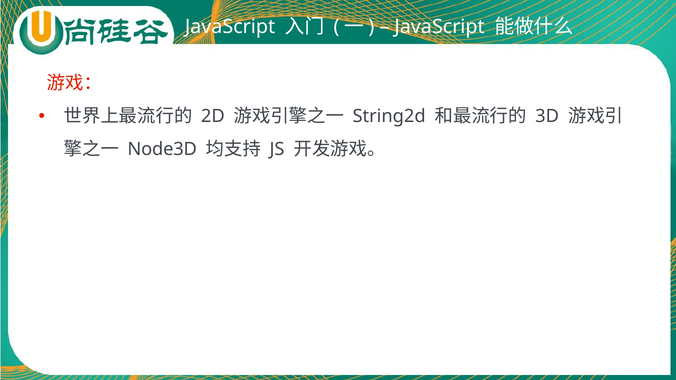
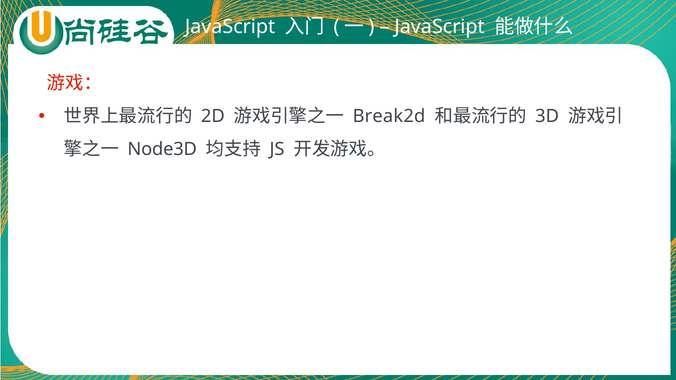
String2d: String2d -> Break2d (389, 116)
